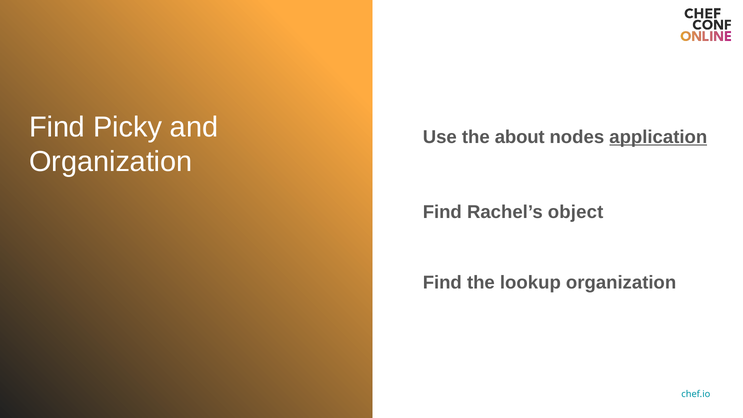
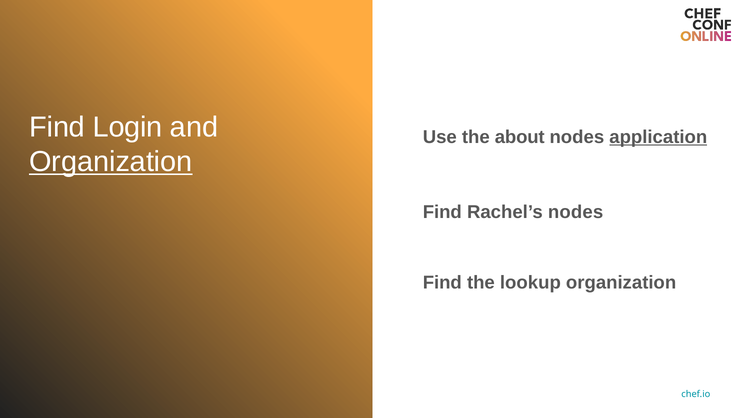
Picky: Picky -> Login (128, 127)
Organization underline: none -> present (111, 162)
Rachel’s object: object -> nodes (576, 212)
